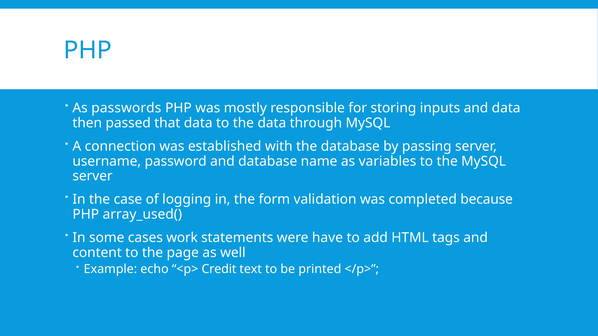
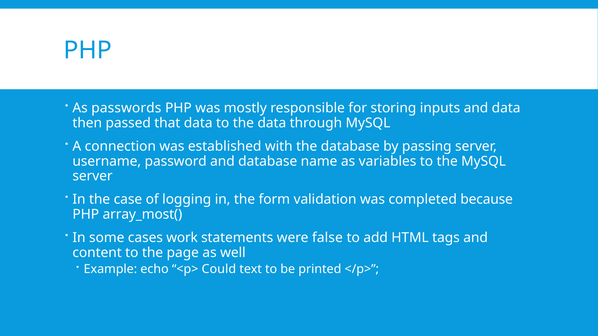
array_used(: array_used( -> array_most( (142, 214)
have: have -> false (327, 238)
Credit: Credit -> Could (219, 269)
